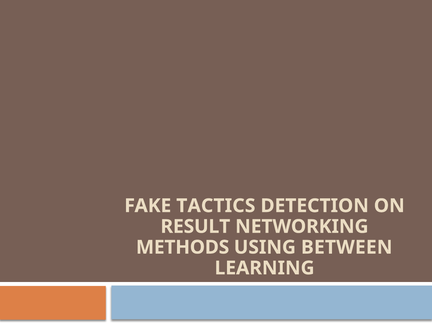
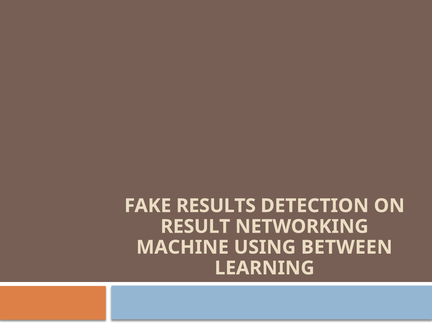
TACTICS: TACTICS -> RESULTS (216, 206)
METHODS: METHODS -> MACHINE (182, 247)
